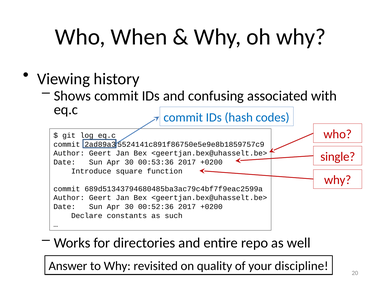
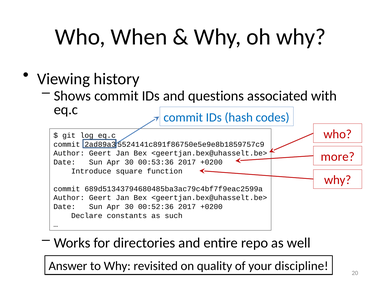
confusing: confusing -> questions (216, 96)
single: single -> more (338, 156)
